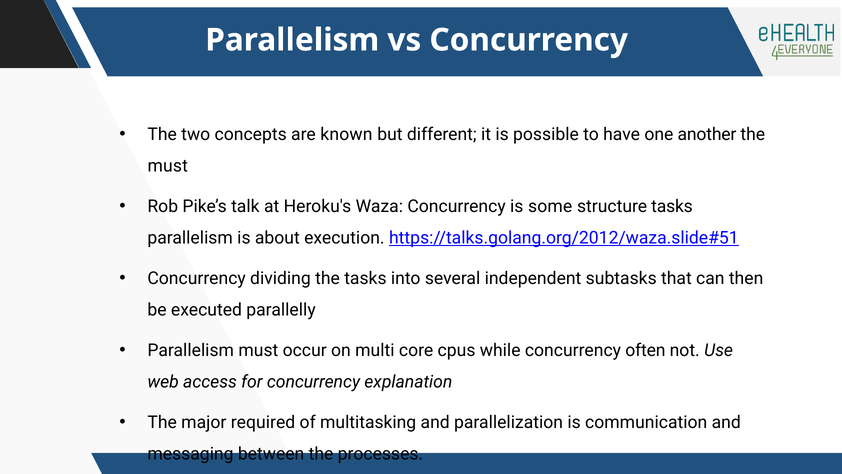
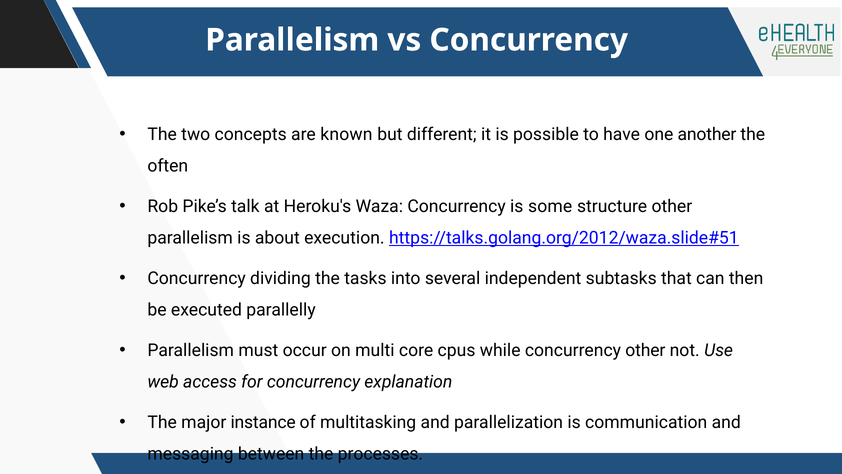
must: must -> often (168, 166)
structure tasks: tasks -> other (672, 206)
concurrency often: often -> other (645, 350)
required: required -> instance (263, 422)
